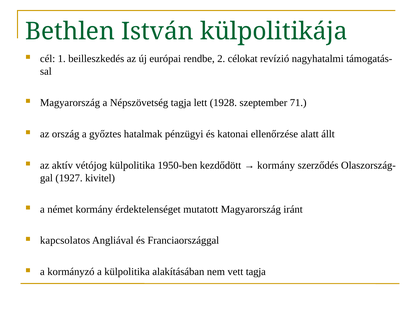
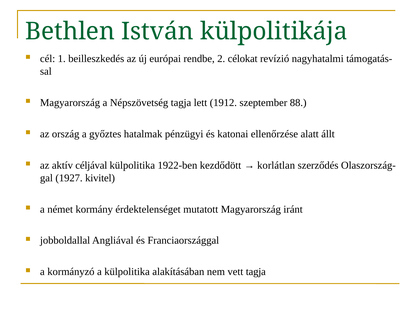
1928: 1928 -> 1912 (223, 103)
71: 71 -> 88 (298, 103)
vétójog: vétójog -> céljával (91, 165)
1950-ben: 1950-ben -> 1922-ben (177, 165)
kormány: kormány -> korlátlan (276, 165)
kapcsolatos: kapcsolatos -> jobboldallal (65, 241)
